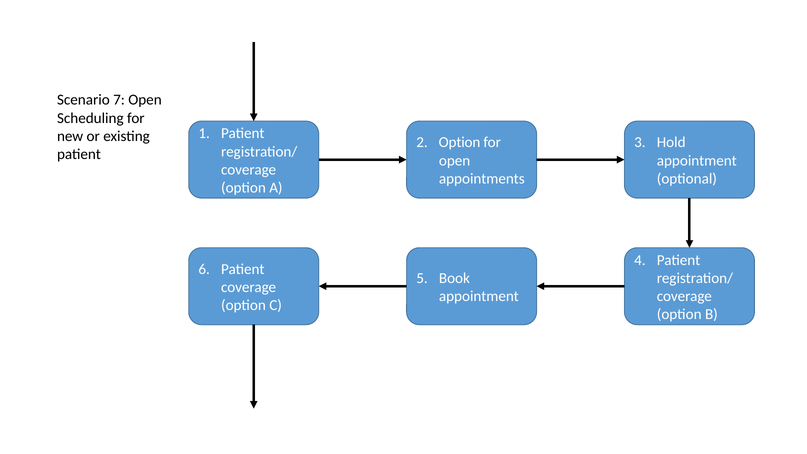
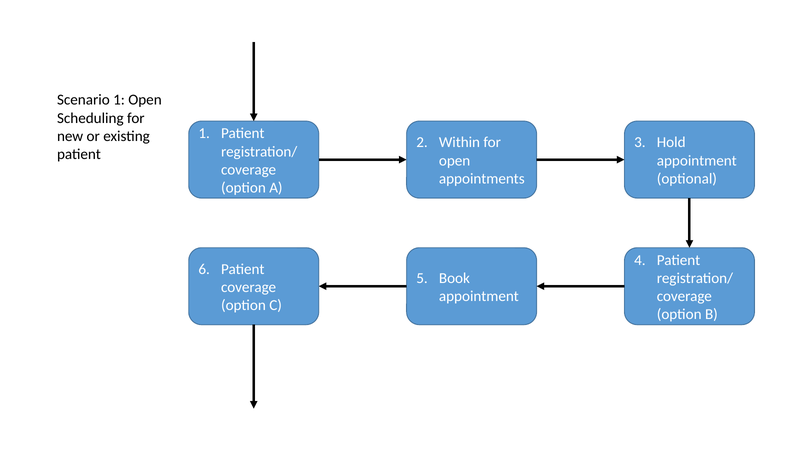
Scenario 7: 7 -> 1 (119, 100)
2 Option: Option -> Within (459, 142)
